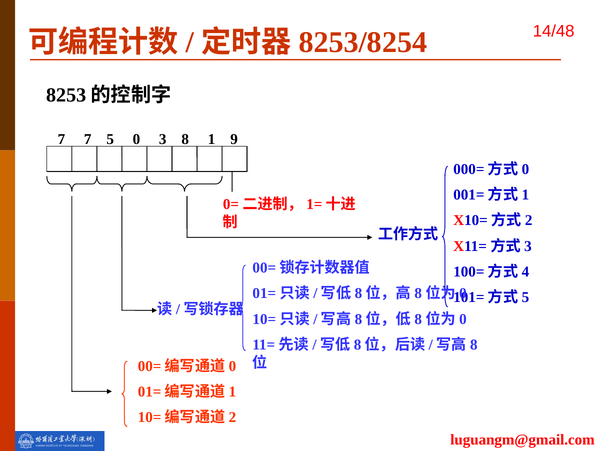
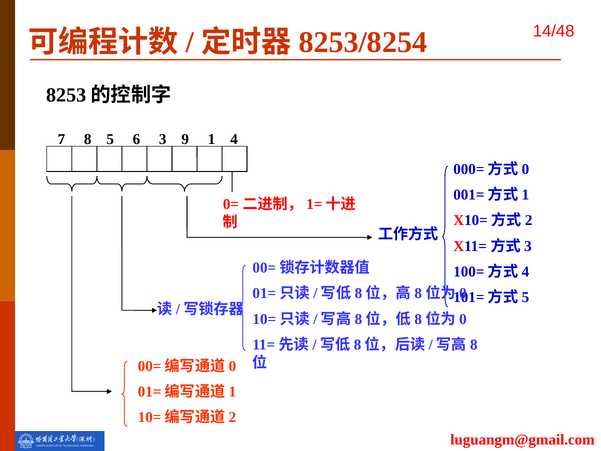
7 7: 7 -> 8 (88, 139)
0: 0 -> 6 (136, 139)
8: 8 -> 9 (185, 139)
9: 9 -> 4 (234, 139)
